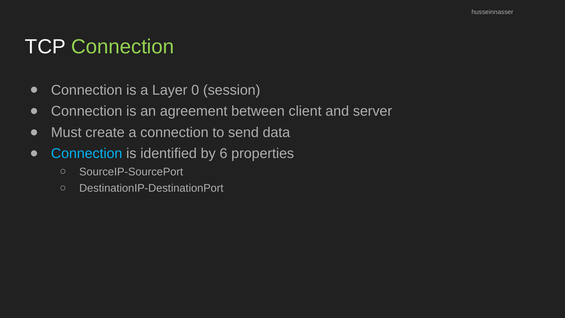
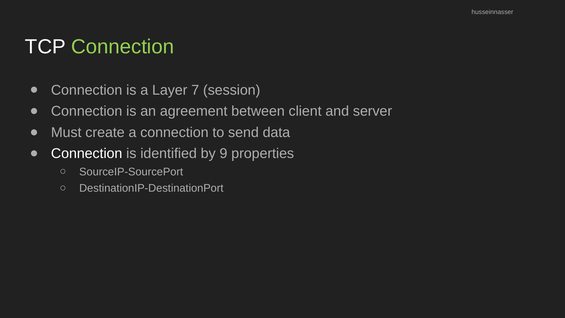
0: 0 -> 7 (195, 90)
Connection colour: light blue -> white (87, 154)
6: 6 -> 9 (223, 154)
